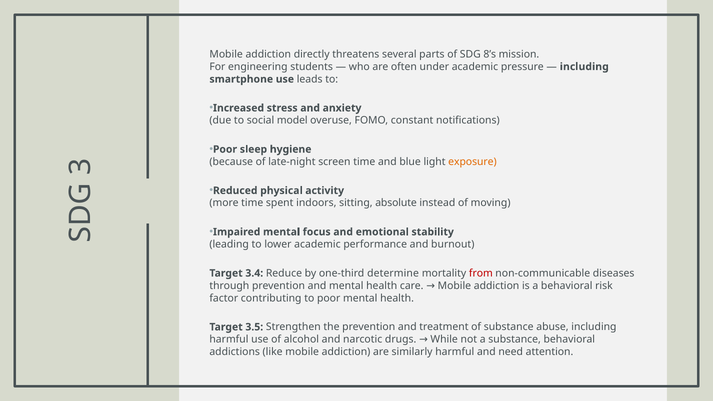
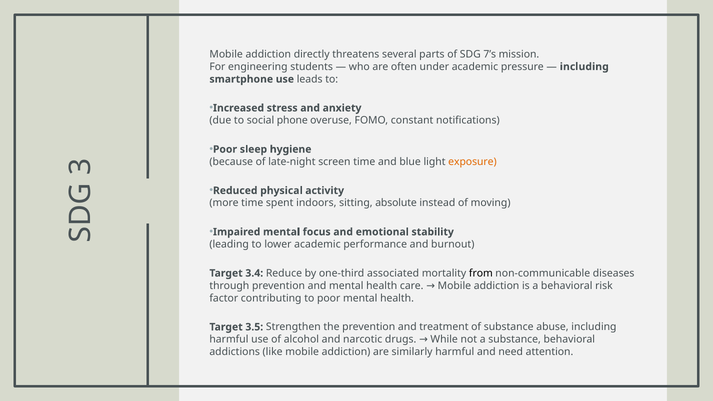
8’s: 8’s -> 7’s (490, 54)
model: model -> phone (292, 120)
determine: determine -> associated (393, 273)
from colour: red -> black (481, 273)
